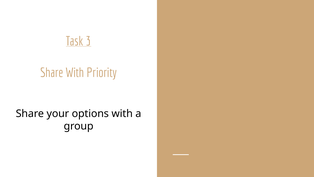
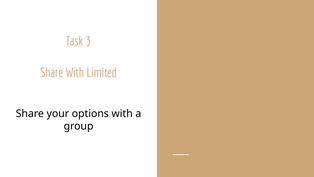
Priority: Priority -> Limited (102, 73)
